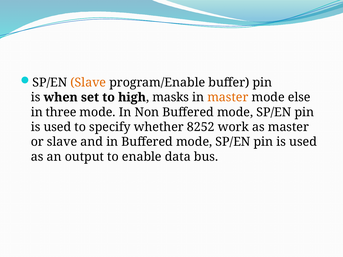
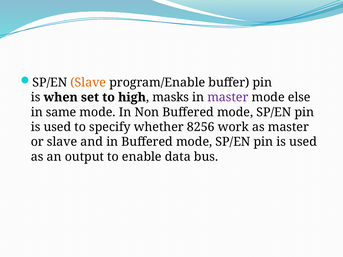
master colour: orange -> purple (228, 97)
three: three -> same (61, 112)
8252: 8252 -> 8256 (201, 127)
